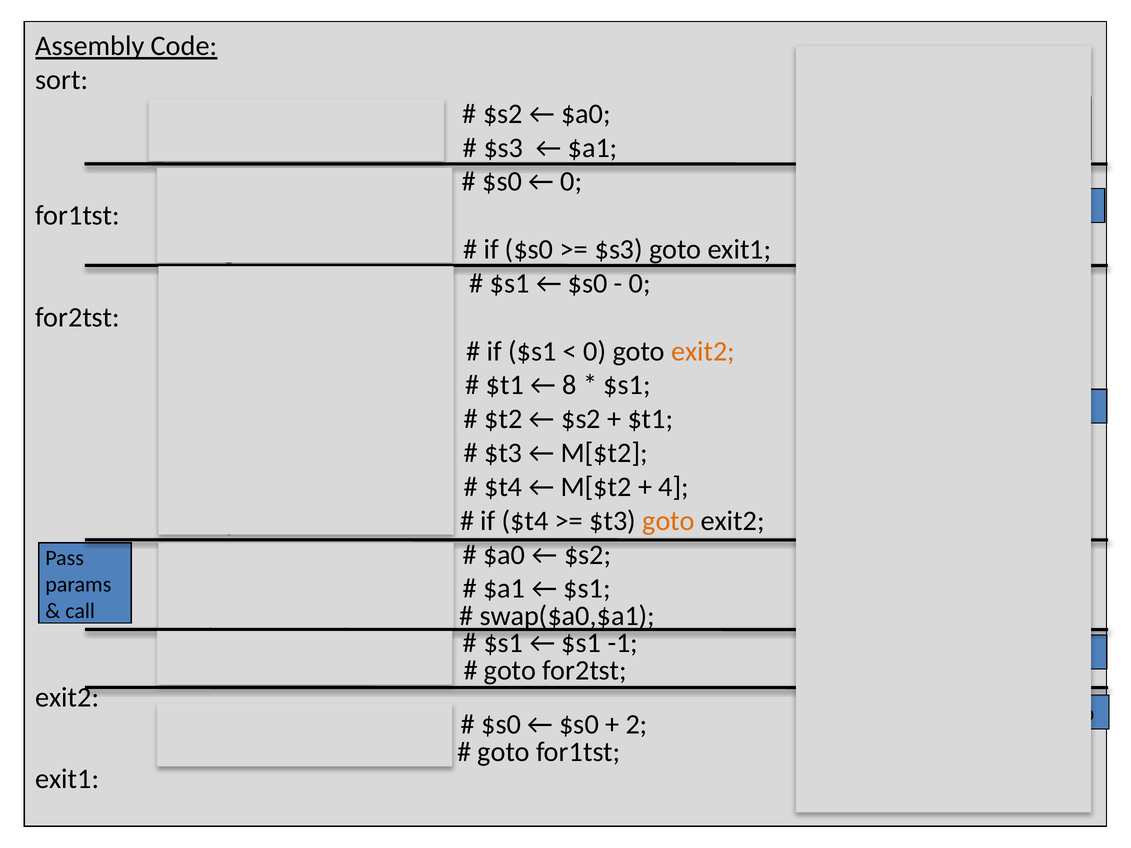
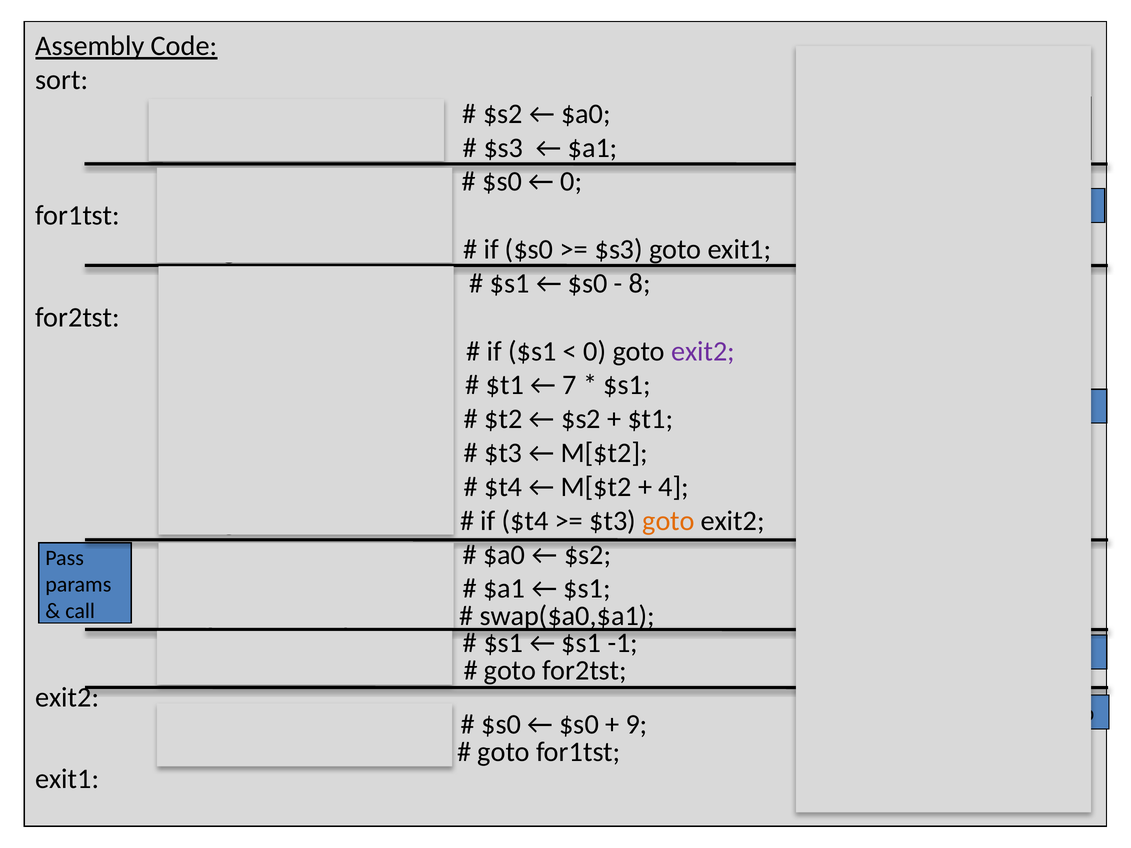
0: 0 -> 8 (640, 283)
exit2 colour: orange -> purple (703, 351)
8: 8 -> 7 (570, 385)
2: 2 -> 9 (637, 725)
